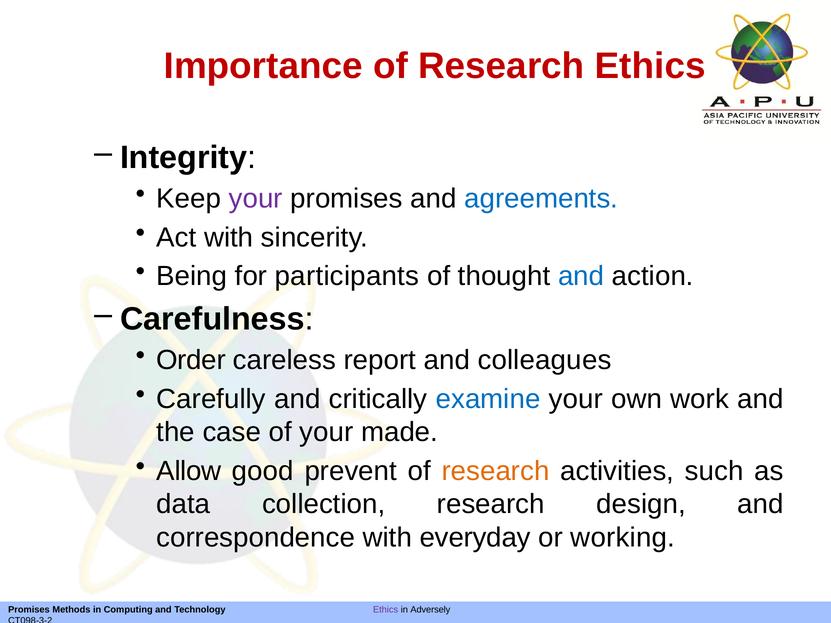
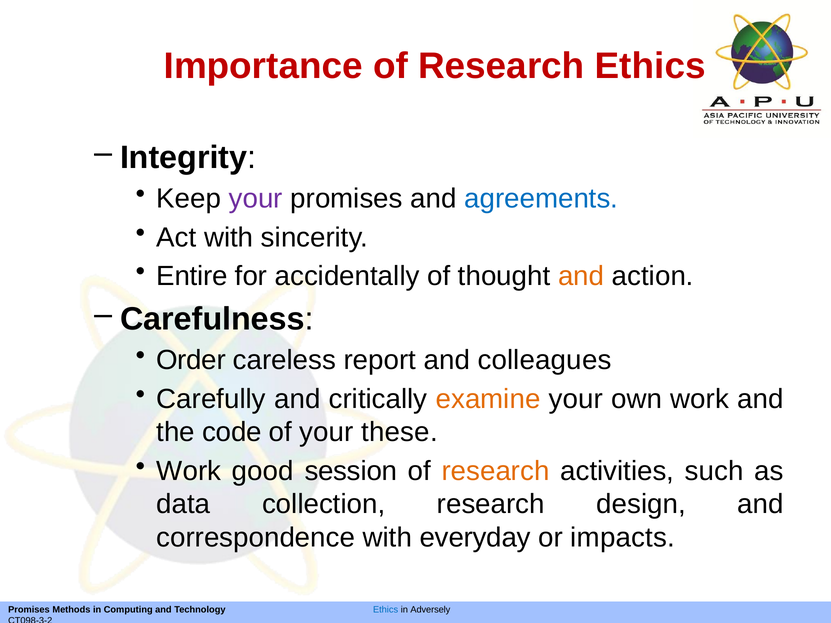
Being: Being -> Entire (192, 276)
participants: participants -> accidentally (347, 276)
and colour: blue -> orange (581, 276)
examine colour: blue -> orange (488, 399)
case: case -> code (232, 432)
made: made -> these (399, 432)
Allow: Allow -> Work (189, 471)
prevent: prevent -> session (351, 471)
working: working -> impacts (623, 538)
Ethics colour: purple -> blue (386, 610)
